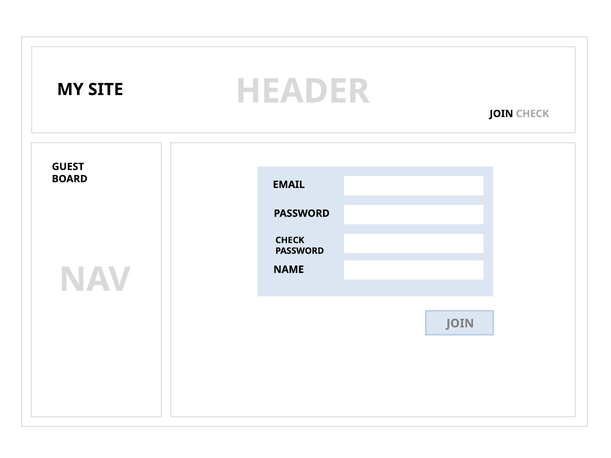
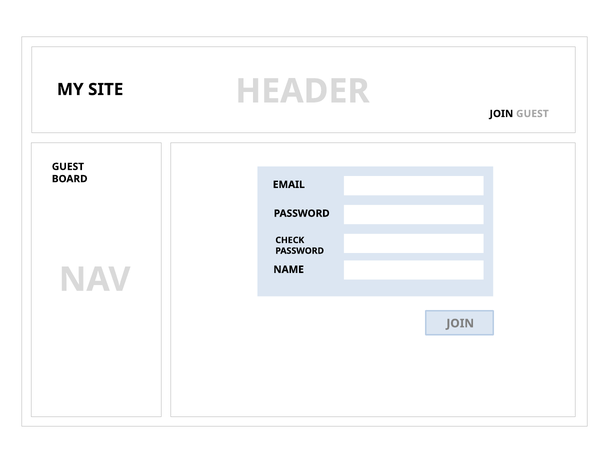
JOIN CHECK: CHECK -> GUEST (532, 114)
